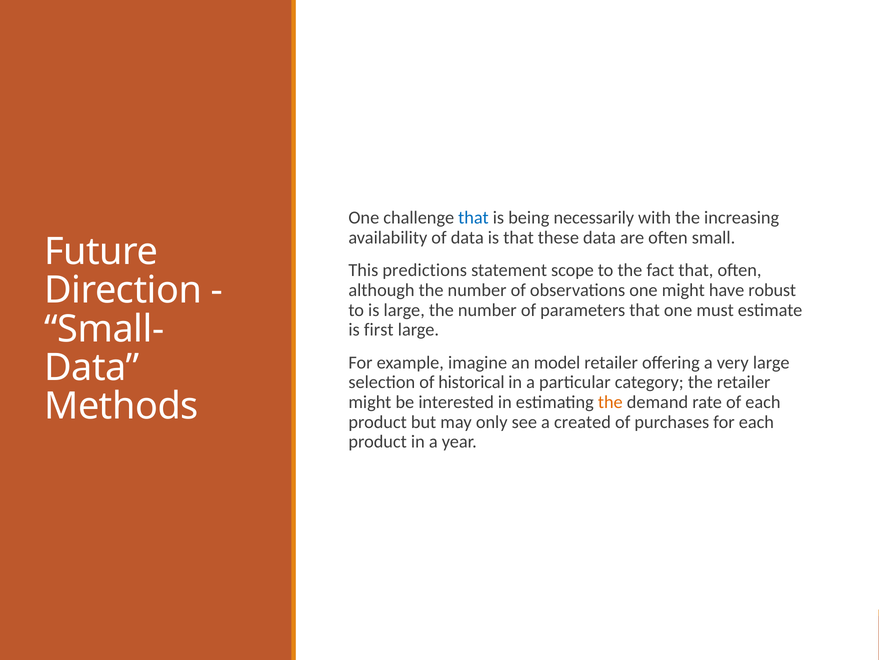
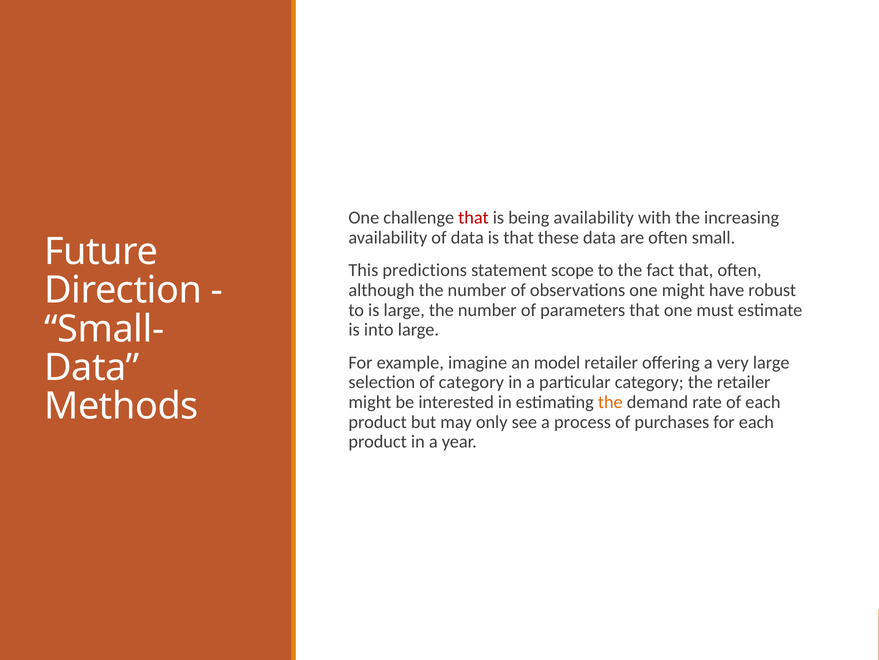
that colour: blue -> red (473, 218)
being necessarily: necessarily -> availability (594, 218)
first: first -> into (379, 329)
of historical: historical -> category (471, 382)
created: created -> process (583, 421)
